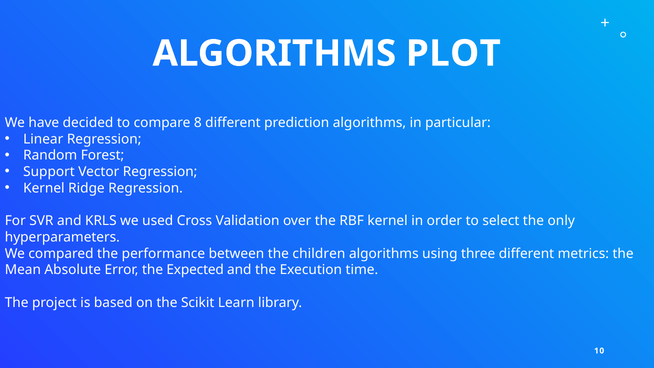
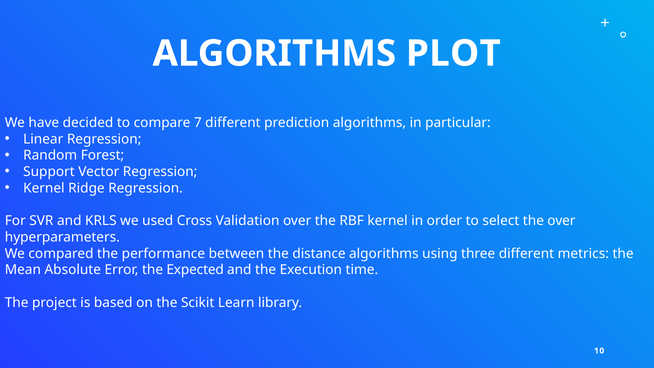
8: 8 -> 7 (198, 123)
the only: only -> over (561, 221)
children: children -> distance (319, 253)
